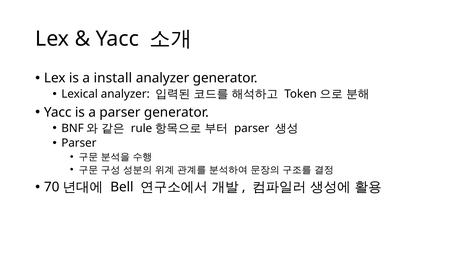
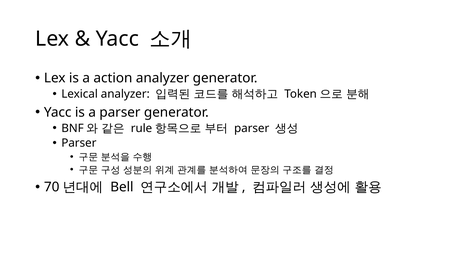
install: install -> action (113, 78)
